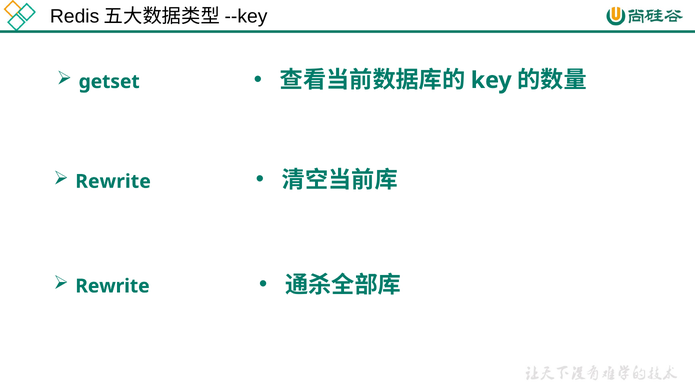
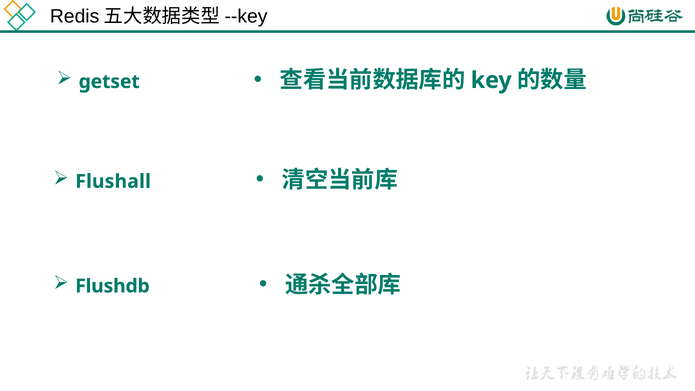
Rewrite: Rewrite -> Flushall (113, 181)
Rewrite: Rewrite -> Flushdb (112, 286)
